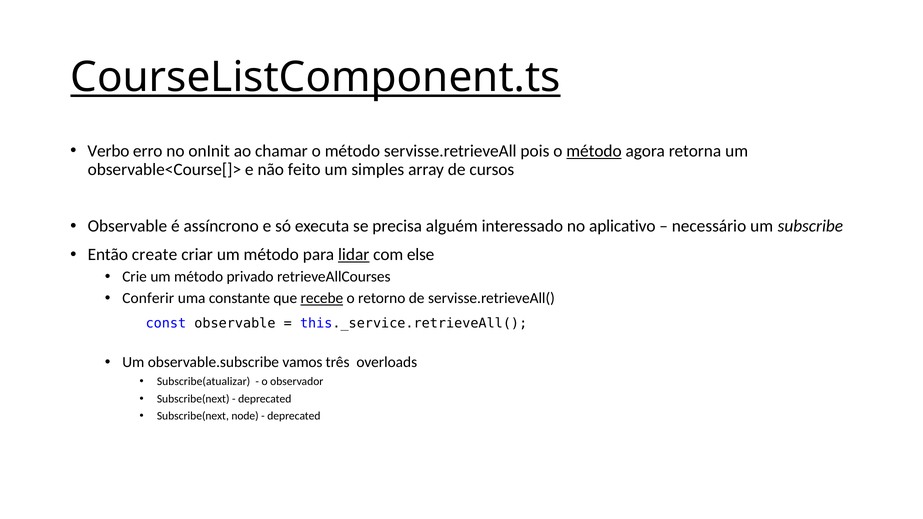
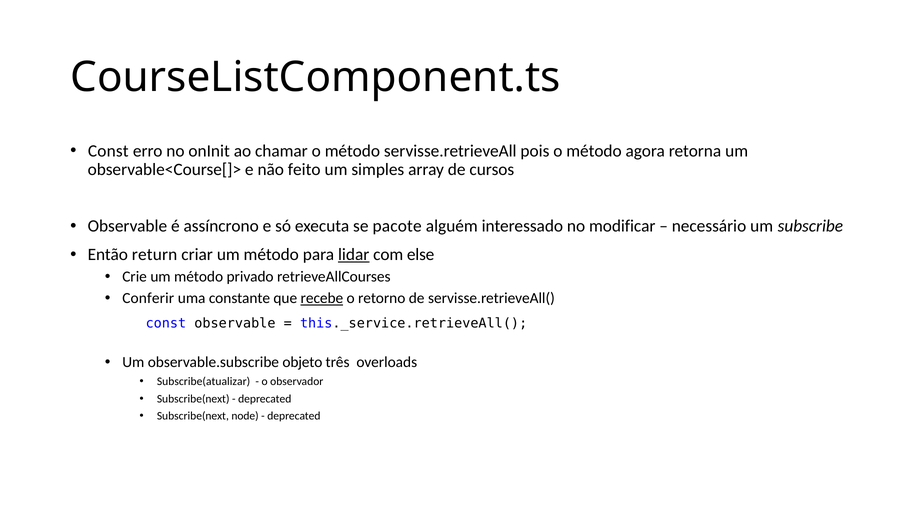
CourseListComponent.ts underline: present -> none (316, 78)
Verbo: Verbo -> Const (108, 151)
método underline: present -> none (594, 151)
precisa: precisa -> pacote (397, 226)
aplicativo: aplicativo -> modificar (622, 226)
create: create -> return (155, 255)
vamos: vamos -> objeto (302, 362)
